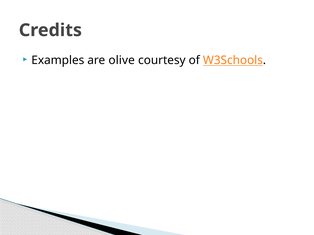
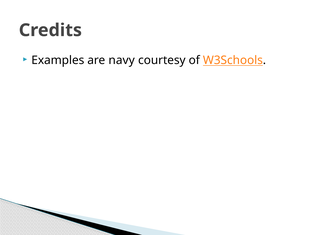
olive: olive -> navy (122, 60)
